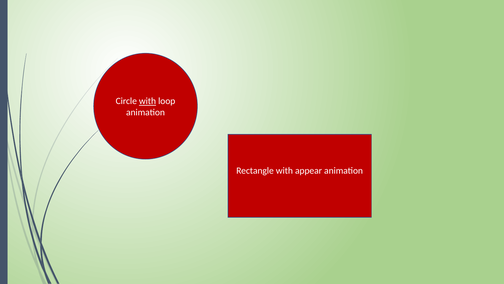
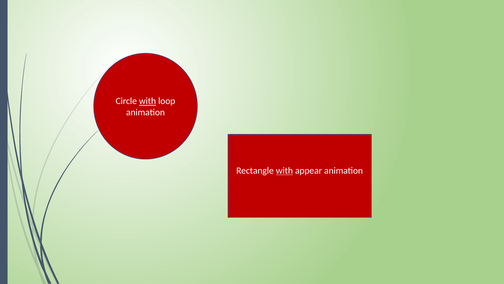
with underline: none -> present (284, 170)
